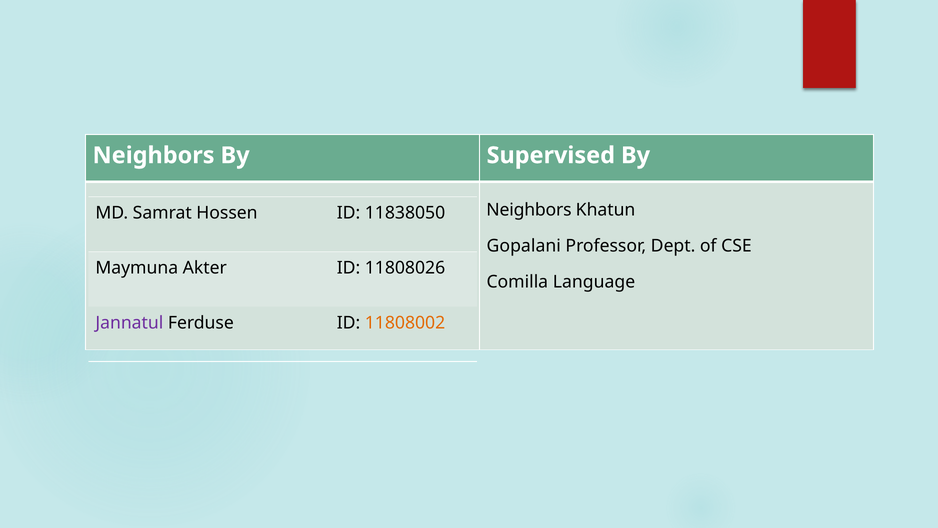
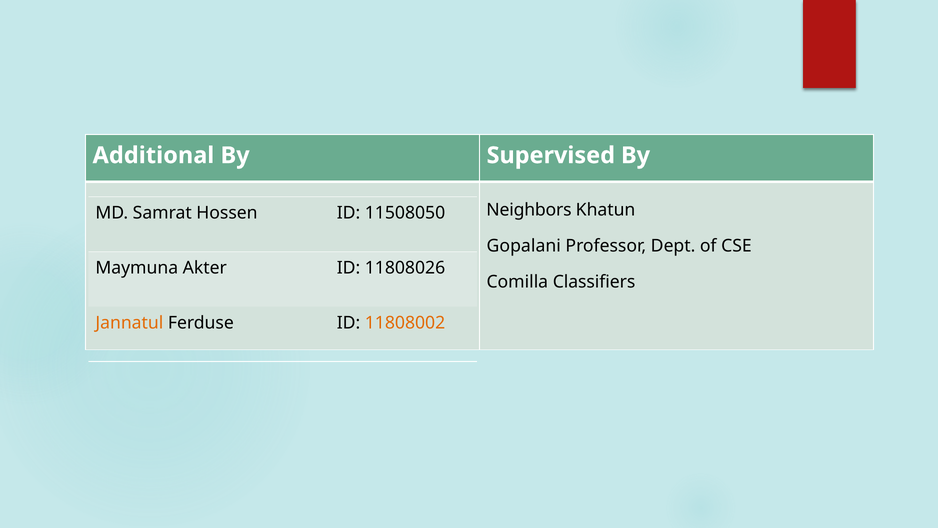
Neighbors: Neighbors -> Additional (154, 155)
11838050: 11838050 -> 11508050 (405, 213)
Language: Language -> Classifiers (594, 282)
Jannatul colour: purple -> orange (129, 323)
